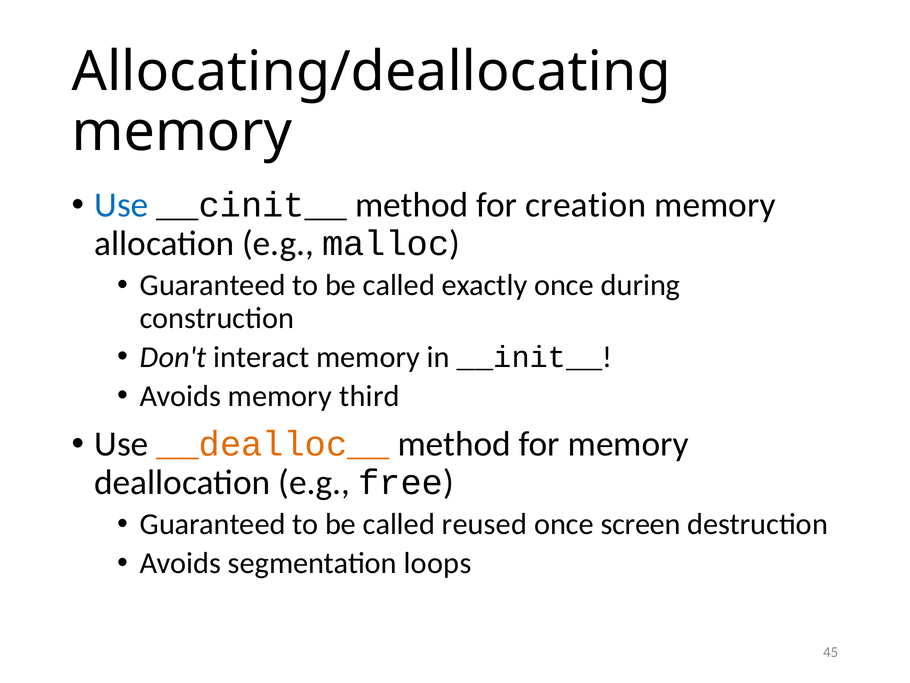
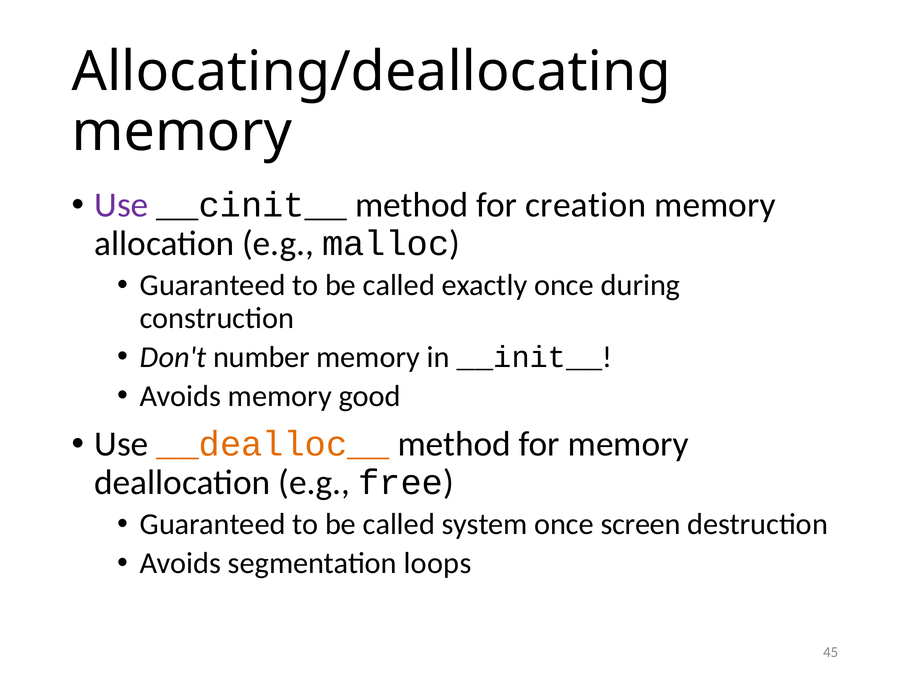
Use colour: blue -> purple (121, 205)
interact: interact -> number (261, 357)
third: third -> good (370, 396)
reused: reused -> system (485, 524)
